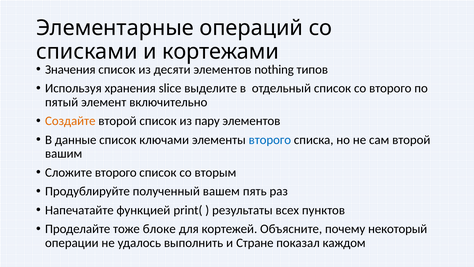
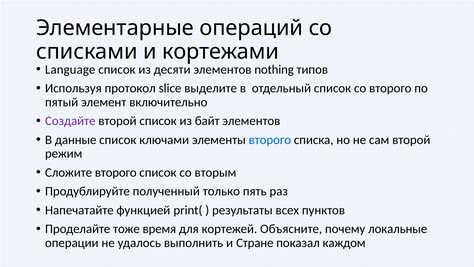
Значения: Значения -> Language (70, 69)
хранения: хранения -> протокол (130, 88)
Создайте colour: orange -> purple (70, 121)
пару: пару -> байт (207, 121)
вашим: вашим -> режим (64, 153)
вашем: вашем -> только (221, 191)
блоке: блоке -> время (159, 229)
некоторый: некоторый -> локальные (398, 229)
